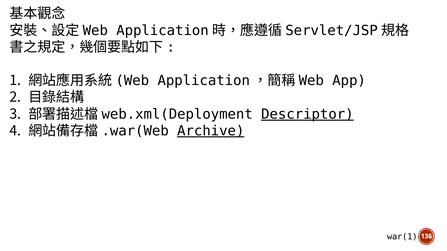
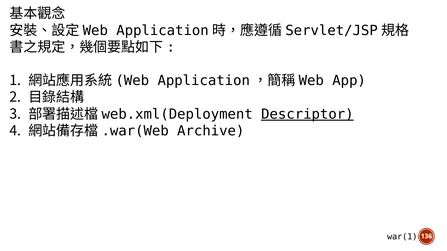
Archive underline: present -> none (211, 131)
